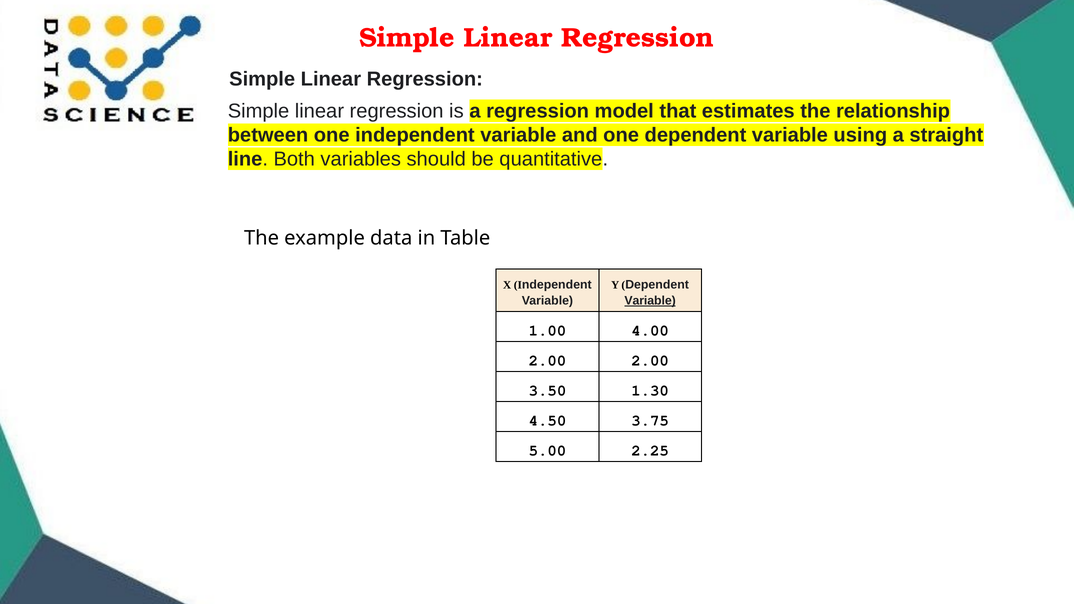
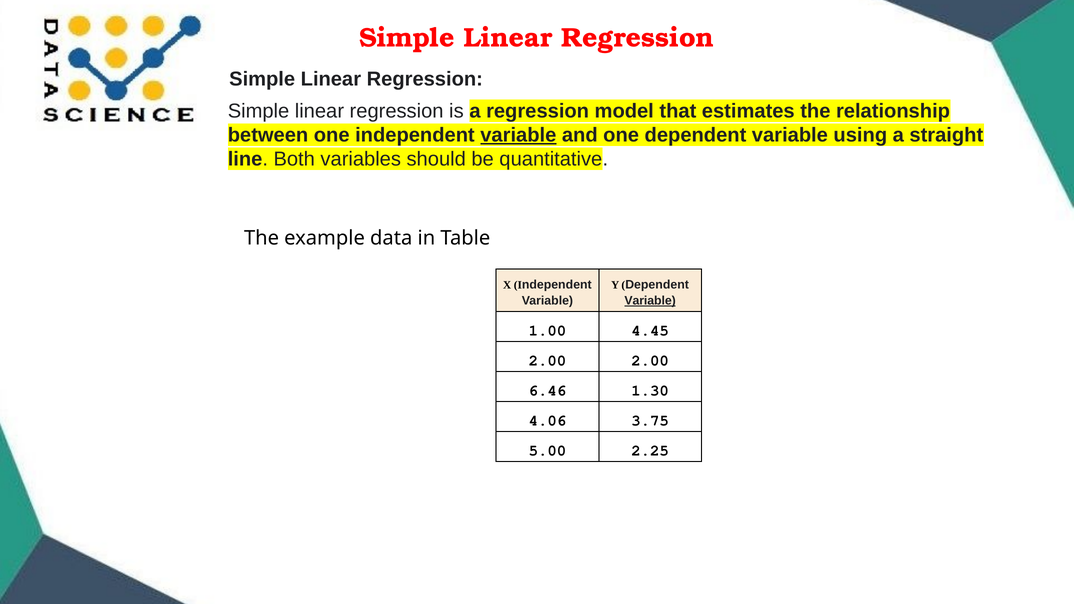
variable underline: none -> present (518, 135)
4.00: 4.00 -> 4.45 (650, 330)
3.50: 3.50 -> 6.46 (547, 390)
4.50: 4.50 -> 4.06 (547, 420)
